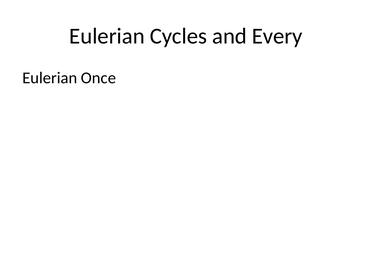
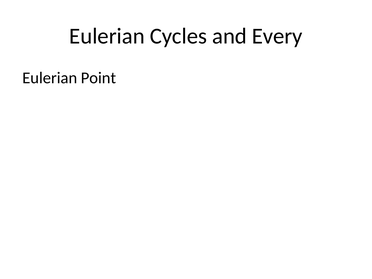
Once: Once -> Point (99, 78)
